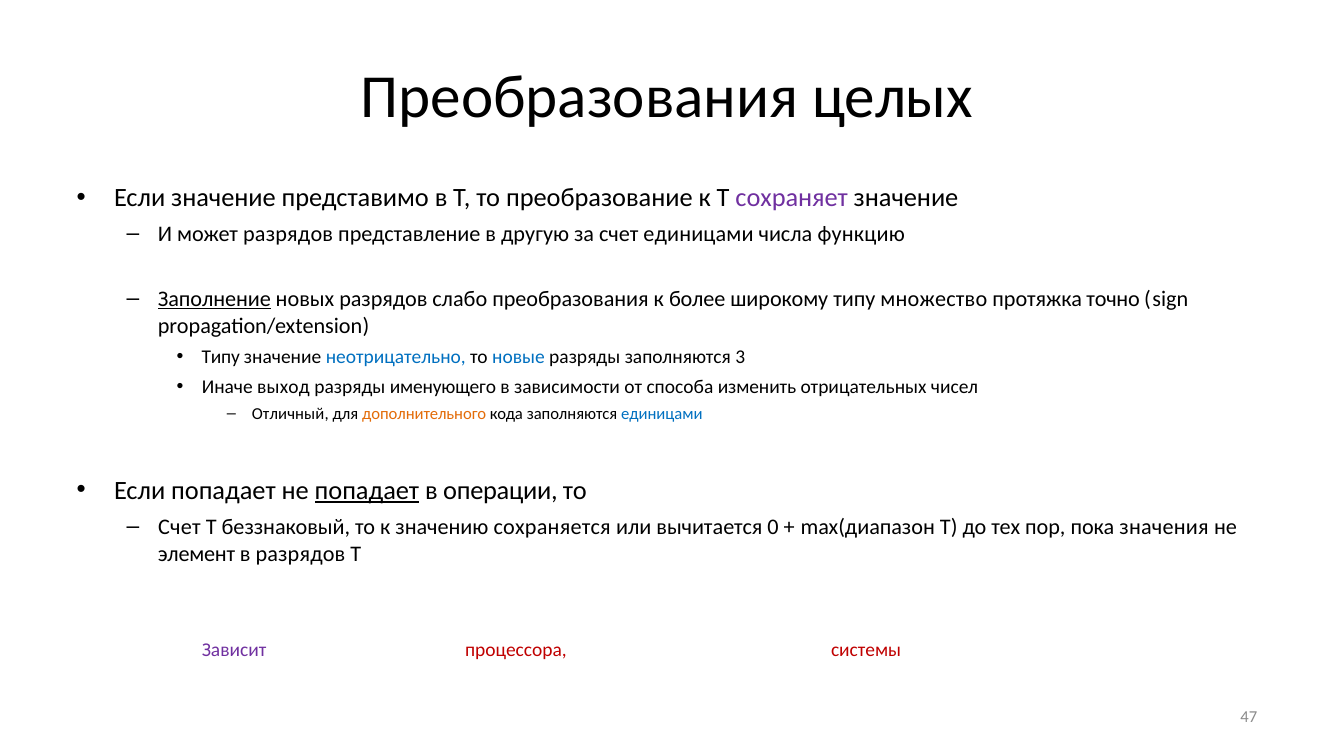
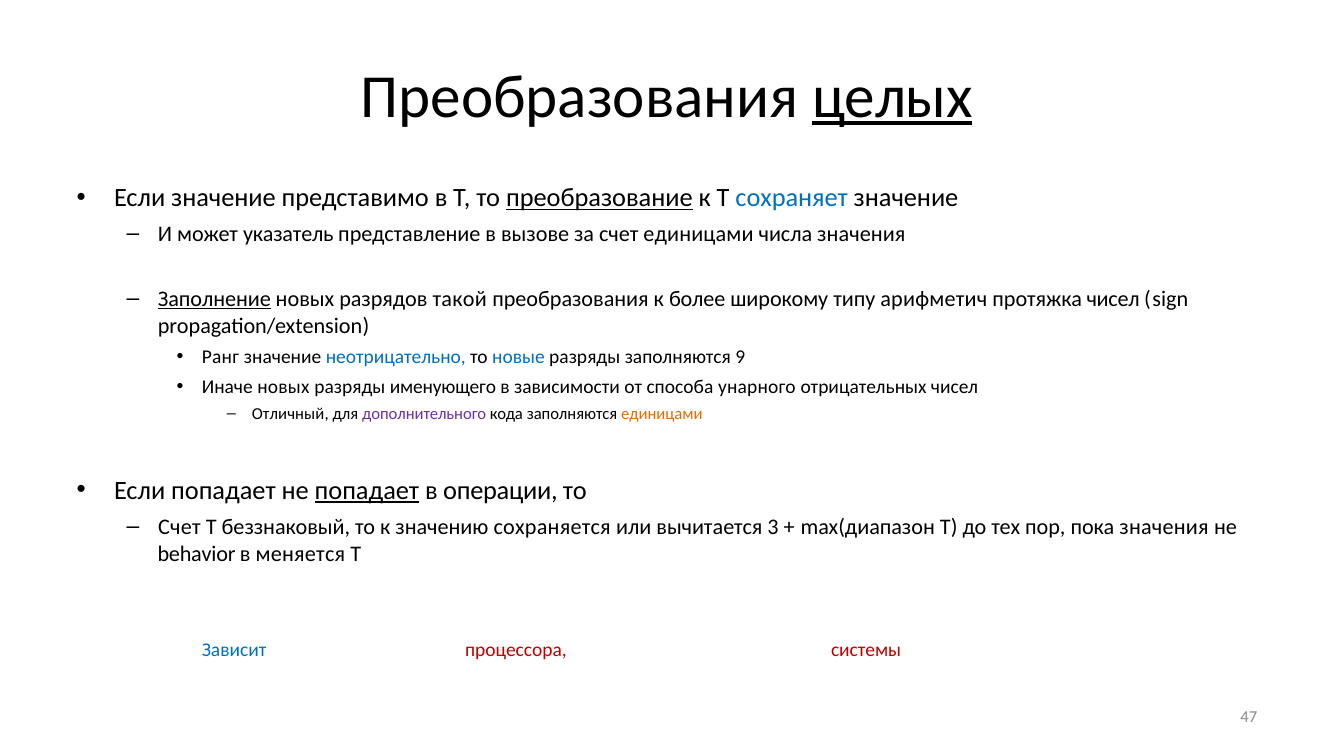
целых underline: none -> present (892, 97)
преобразование underline: none -> present (599, 198)
сохраняет colour: purple -> blue (792, 198)
может разрядов: разрядов -> указатель (288, 234)
другую: другую -> вызове (535, 234)
числа функцию: функцию -> значения (861, 234)
слабо: слабо -> такой (460, 299)
множество: множество -> арифметич (934, 299)
протяжка точно: точно -> чисел (1113, 299)
Типу: Типу -> Ранг (220, 357)
3: 3 -> 9 (740, 357)
Иначе выход: выход -> новых (283, 387)
изменить: изменить -> унарного (757, 387)
дополнительного colour: orange -> purple (424, 414)
единицами colour: blue -> orange (662, 414)
0: 0 -> 3 (773, 527)
элемент: элемент -> behavior (197, 553)
в разрядов: разрядов -> меняется (300, 553)
Зависит colour: purple -> blue (234, 649)
